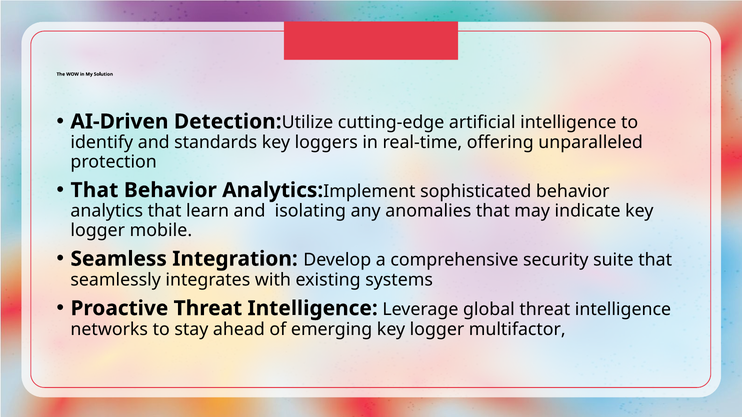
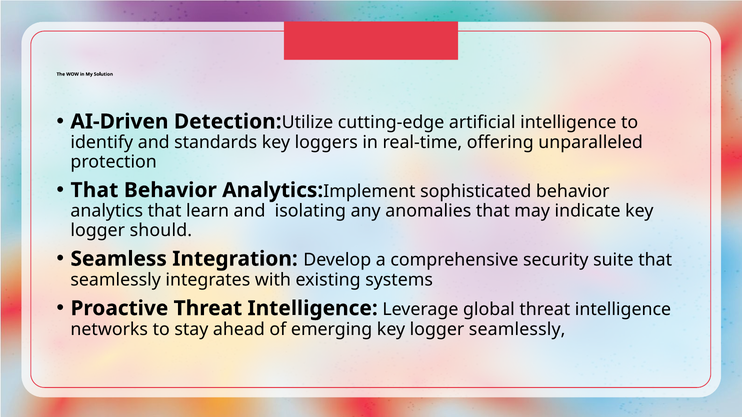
mobile: mobile -> should (161, 230)
logger multifactor: multifactor -> seamlessly (517, 329)
